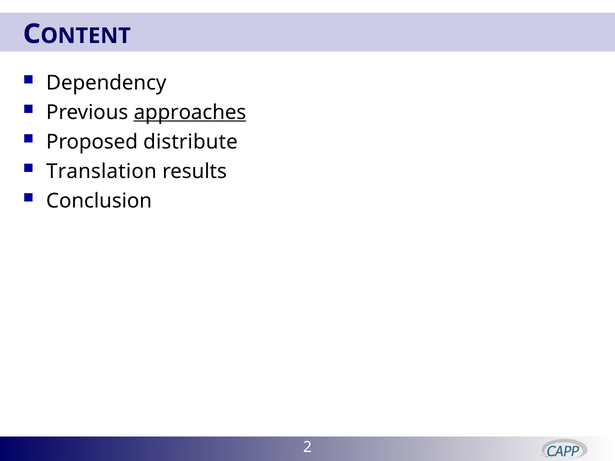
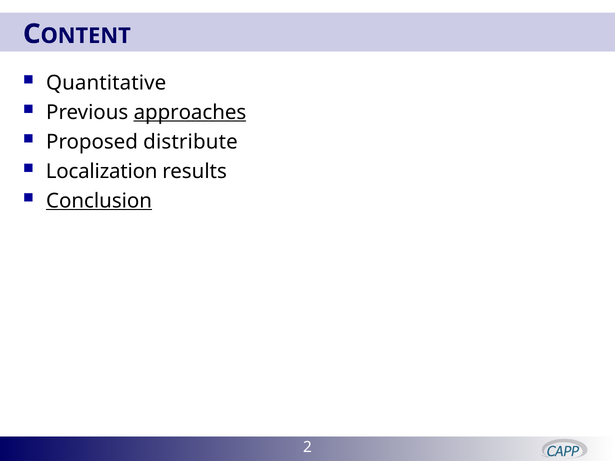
Dependency: Dependency -> Quantitative (106, 83)
Translation: Translation -> Localization (102, 171)
Conclusion underline: none -> present (99, 201)
